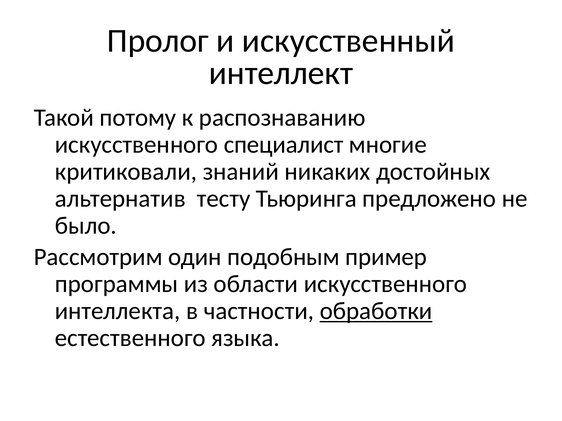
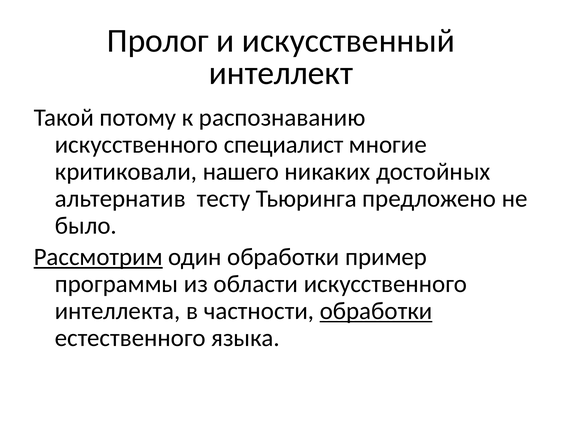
знаний: знаний -> нашего (241, 172)
Рассмотрим underline: none -> present (98, 257)
один подобным: подобным -> обработки (283, 257)
